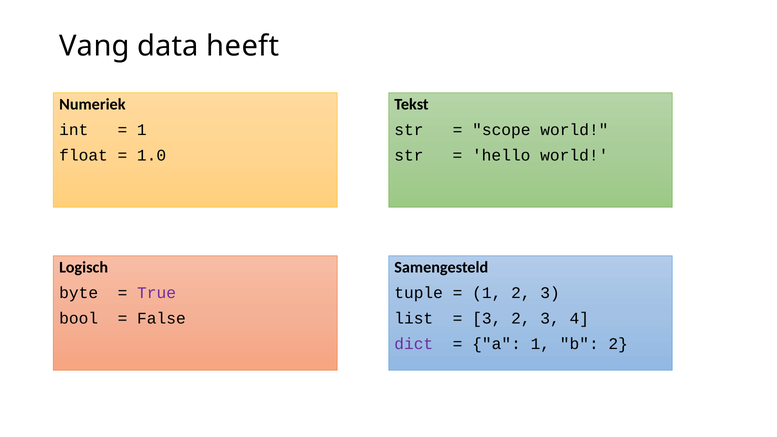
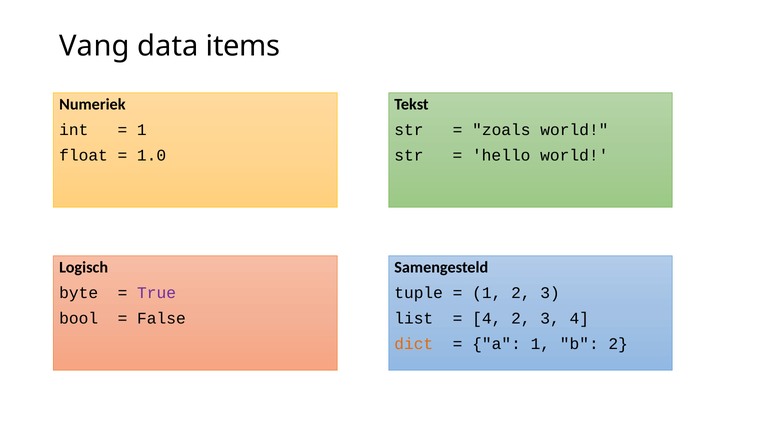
heeft: heeft -> items (243, 46)
scope: scope -> zoals (501, 130)
3: 3 -> 4 (487, 319)
dict colour: purple -> orange (414, 344)
